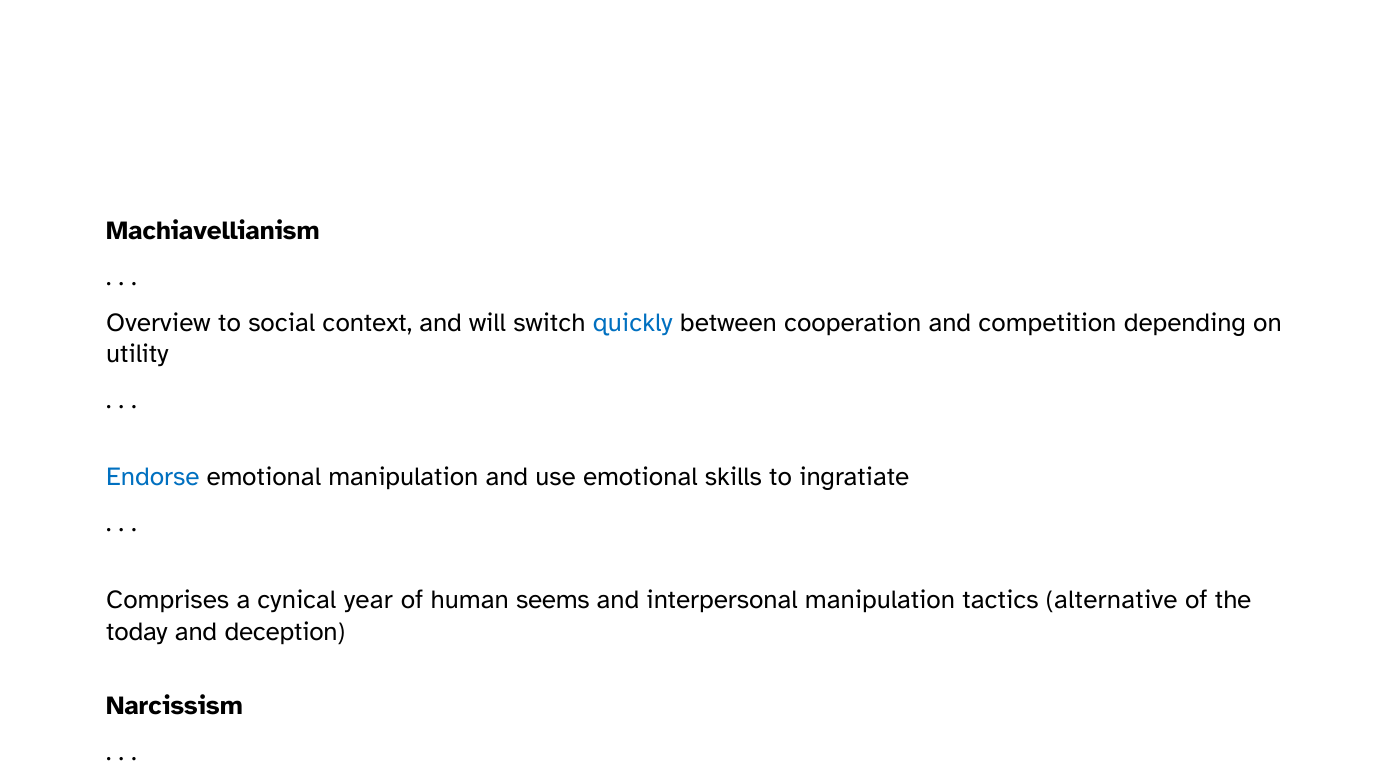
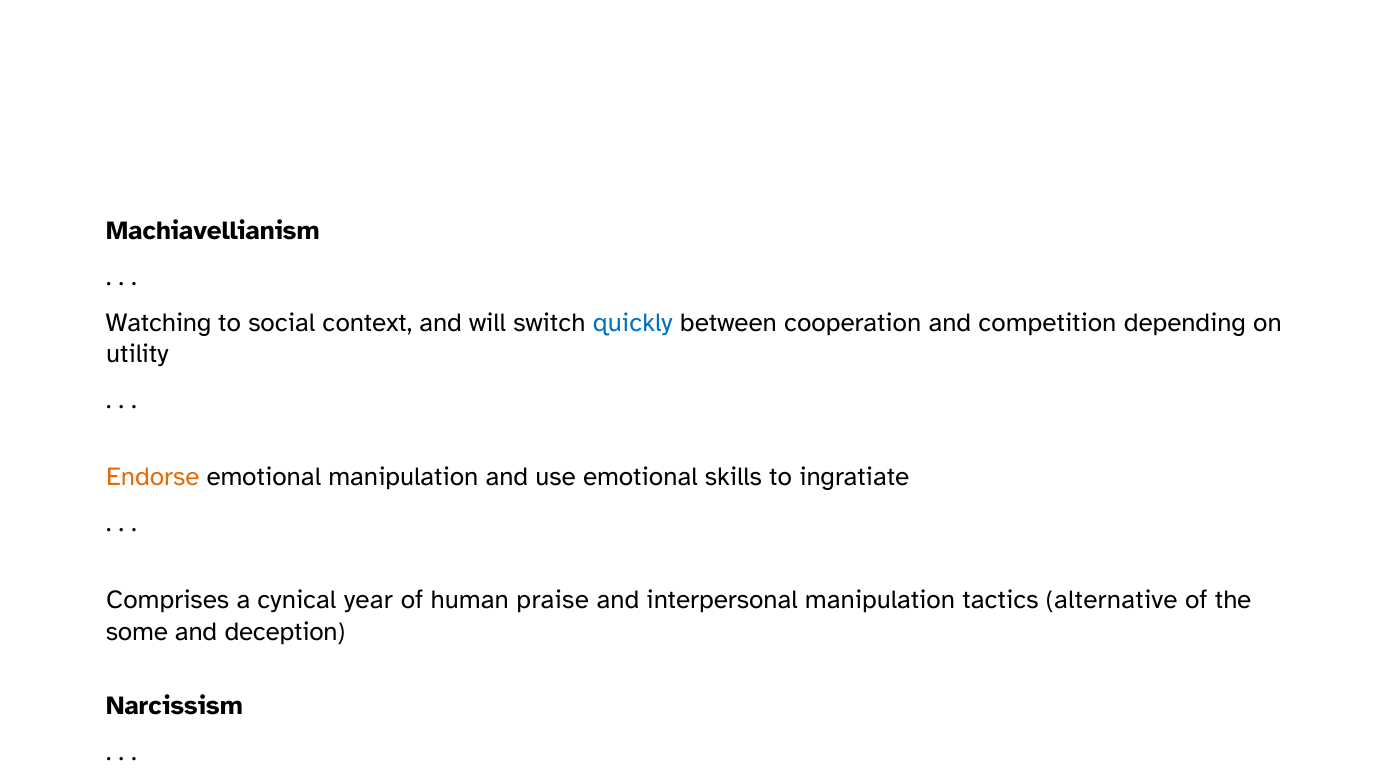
Overview: Overview -> Watching (159, 323)
Endorse colour: blue -> orange (153, 477)
human seems: seems -> praise (553, 600)
today: today -> some (137, 632)
